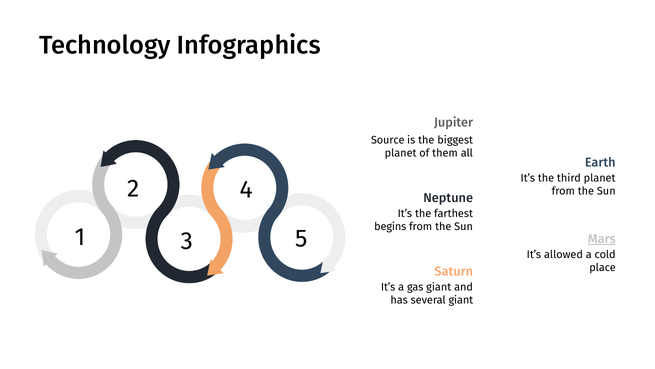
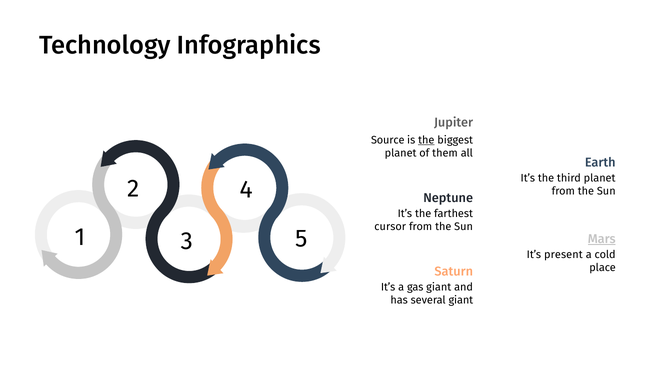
the underline: none -> present (426, 140)
begins: begins -> cursor (390, 226)
allowed: allowed -> present (563, 254)
